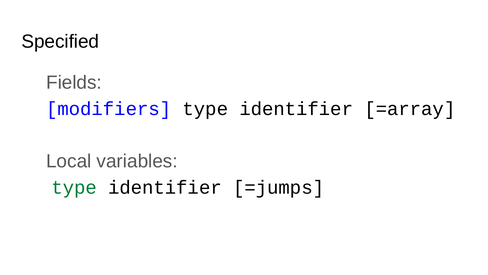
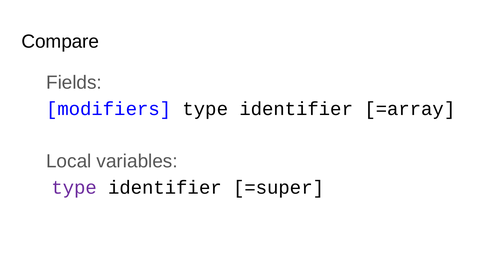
Specified: Specified -> Compare (60, 41)
type colour: green -> purple (74, 187)
=jumps: =jumps -> =super (279, 187)
